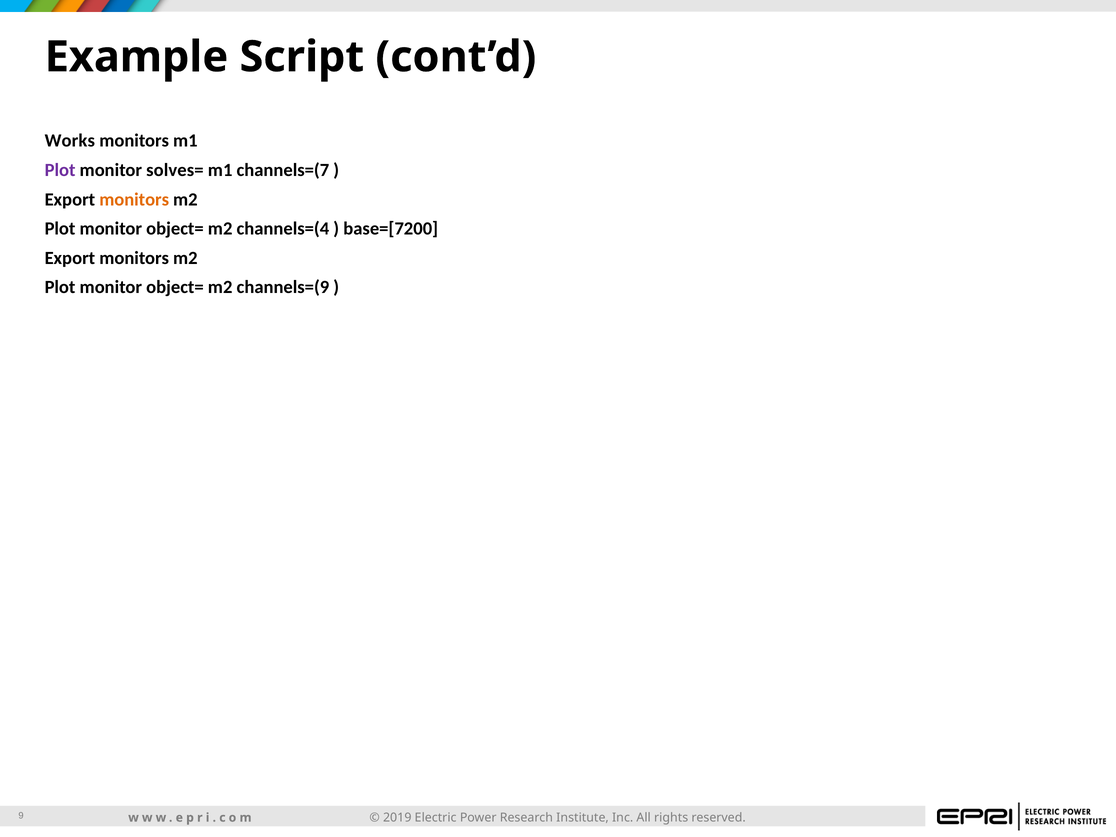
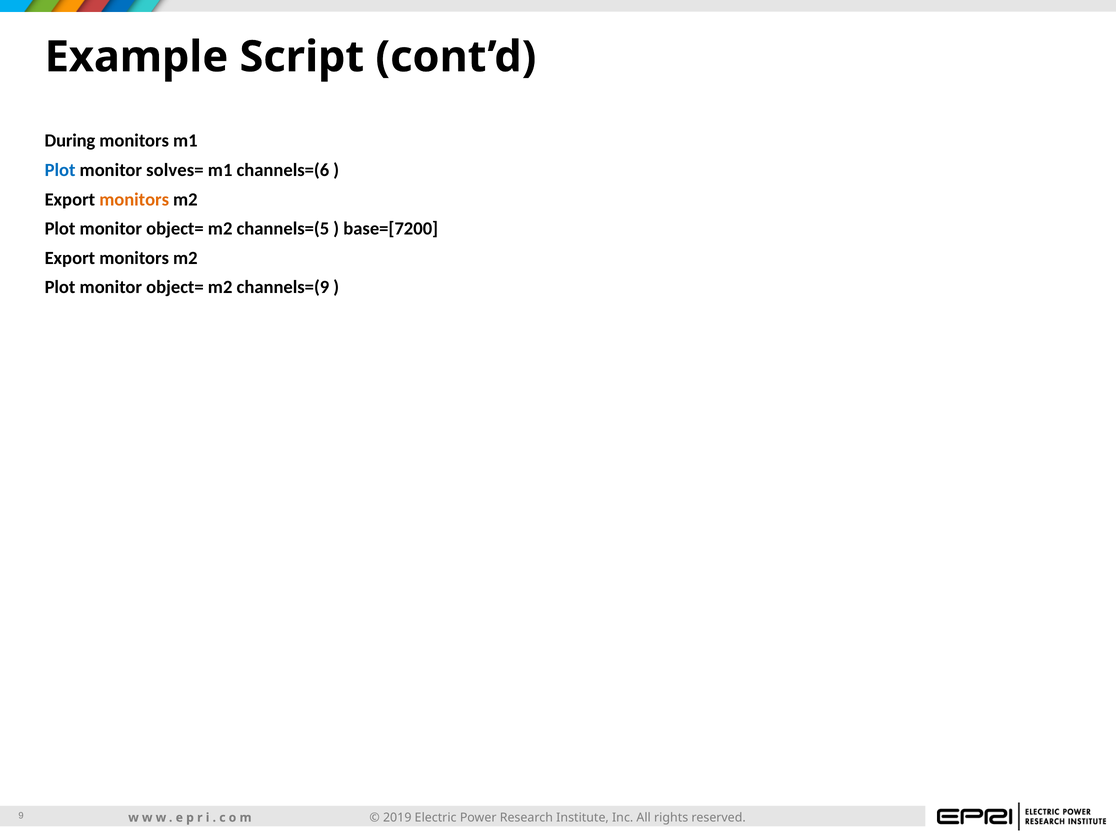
Works: Works -> During (70, 141)
Plot colour: purple -> blue (60, 170)
channels=(7: channels=(7 -> channels=(6 (283, 170)
channels=(4: channels=(4 -> channels=(5 (283, 229)
